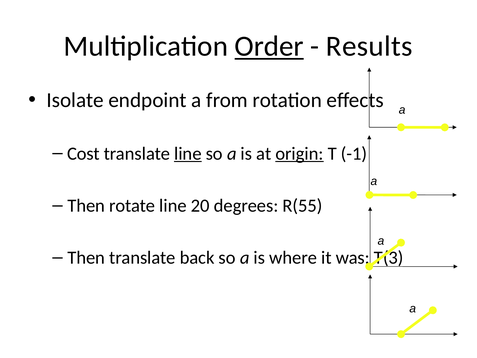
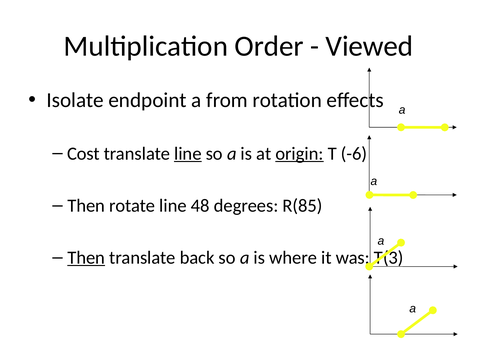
Order underline: present -> none (269, 46)
Results: Results -> Viewed (369, 46)
-1: -1 -> -6 (354, 153)
20: 20 -> 48 (200, 205)
R(55: R(55 -> R(85 (303, 205)
Then underline: none -> present (86, 257)
